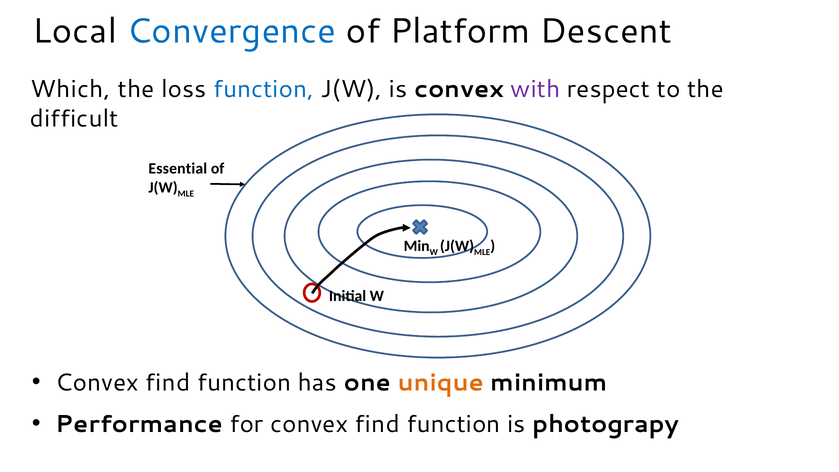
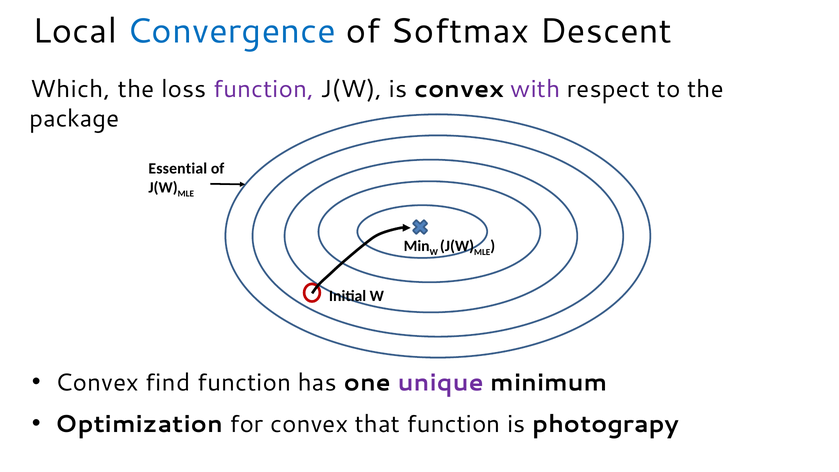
Platform: Platform -> Softmax (460, 31)
function colour: blue -> purple (264, 89)
difficult: difficult -> package (74, 119)
unique colour: orange -> purple (441, 382)
Performance: Performance -> Optimization (139, 424)
for convex find: find -> that (377, 424)
